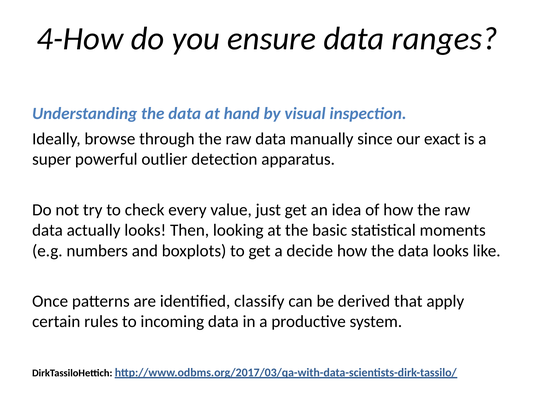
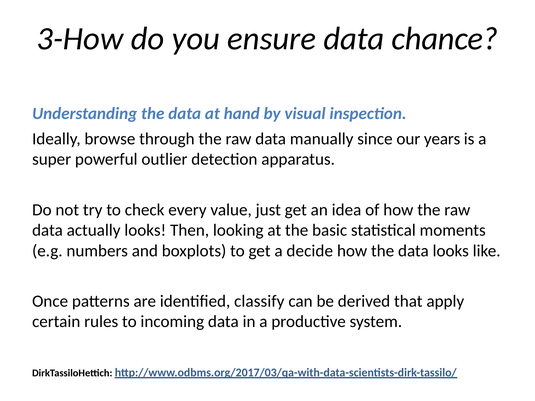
4-How: 4-How -> 3-How (80, 39)
ranges: ranges -> chance (445, 39)
exact: exact -> years (442, 139)
